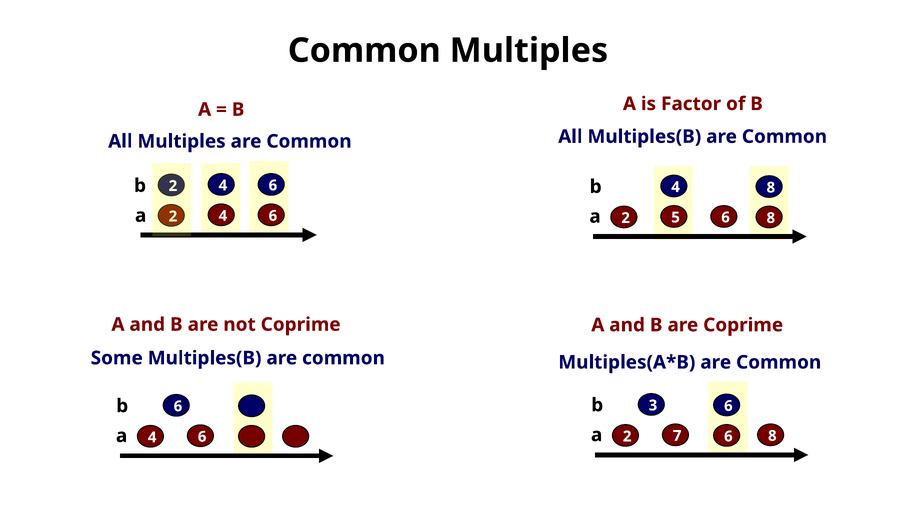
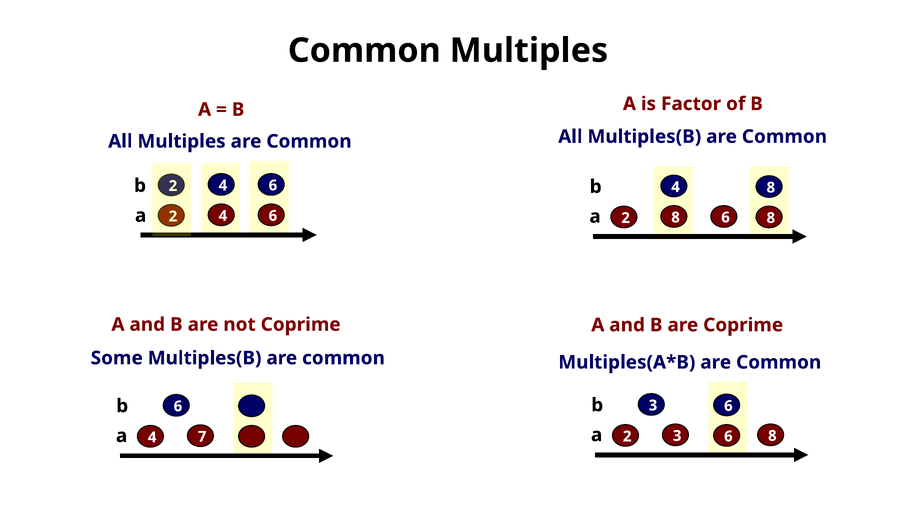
a 5: 5 -> 8 (676, 218)
a 7: 7 -> 3 (677, 436)
a 6: 6 -> 7 (202, 437)
